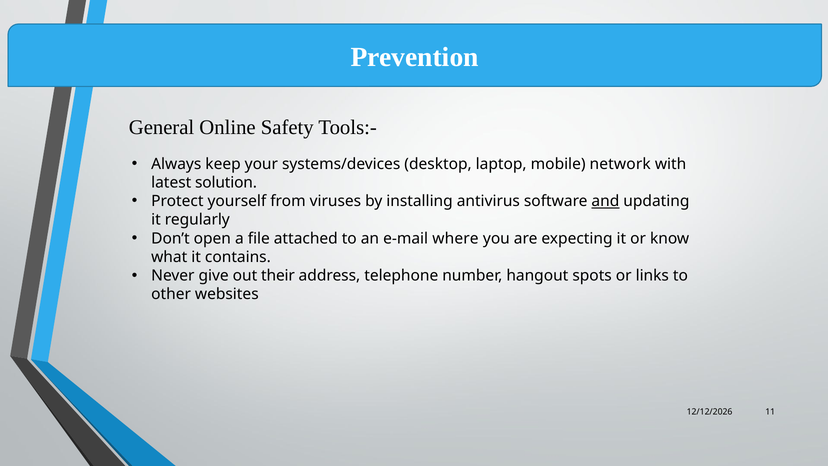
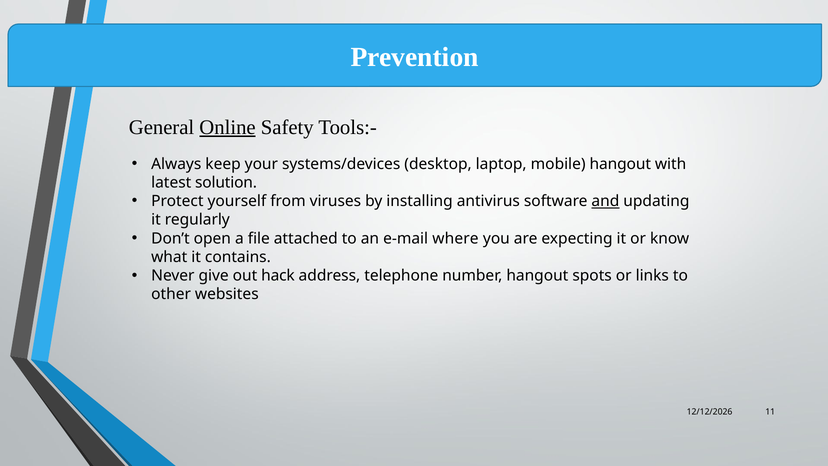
Online underline: none -> present (228, 127)
mobile network: network -> hangout (620, 164)
their: their -> hack (278, 276)
